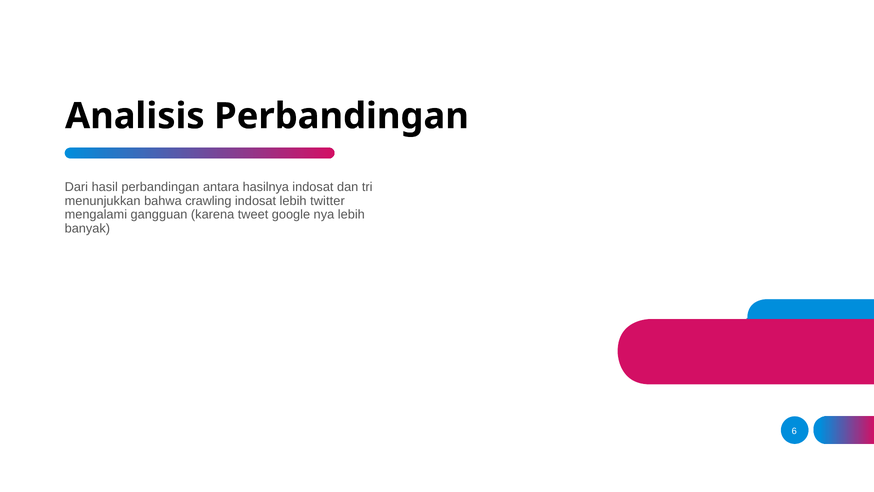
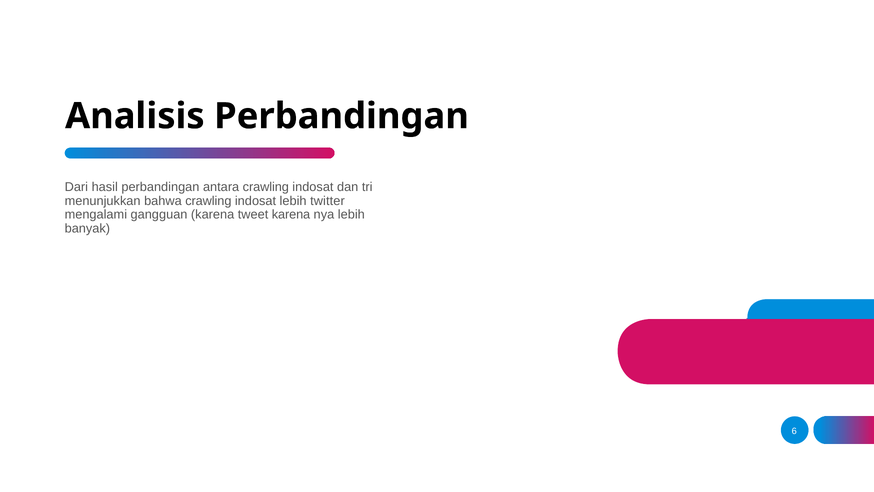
antara hasilnya: hasilnya -> crawling (266, 187)
tweet google: google -> karena (291, 215)
